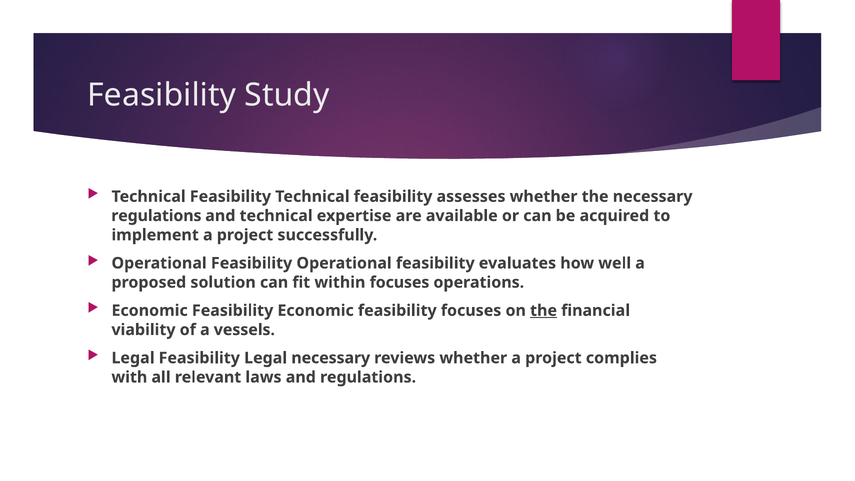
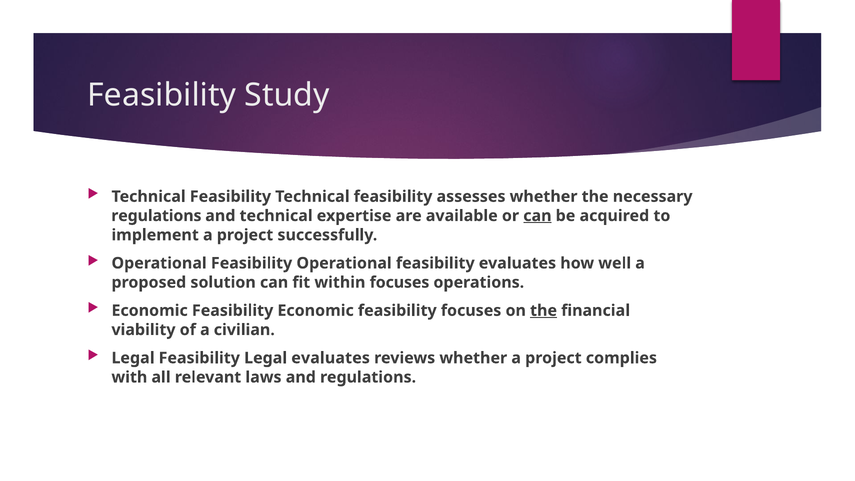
can underline: none -> present (537, 216)
vessels: vessels -> civilian (244, 330)
Legal necessary: necessary -> evaluates (331, 358)
